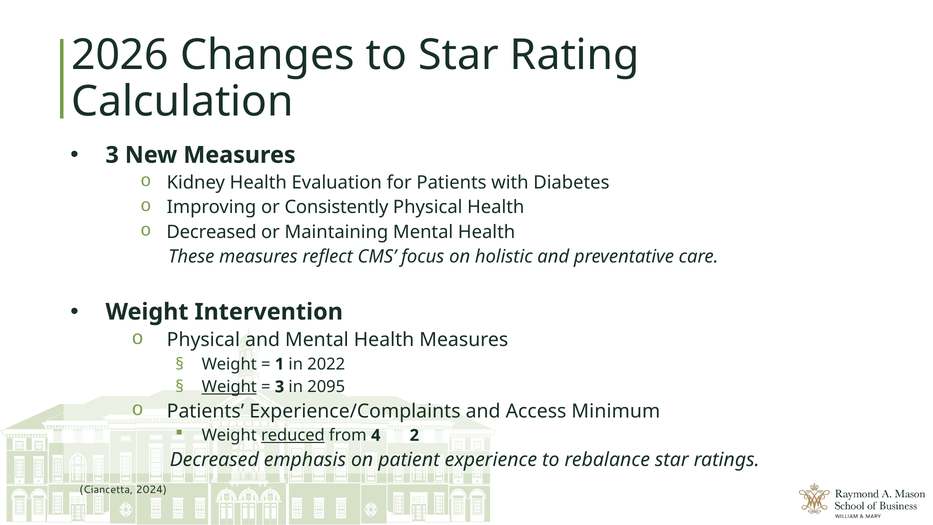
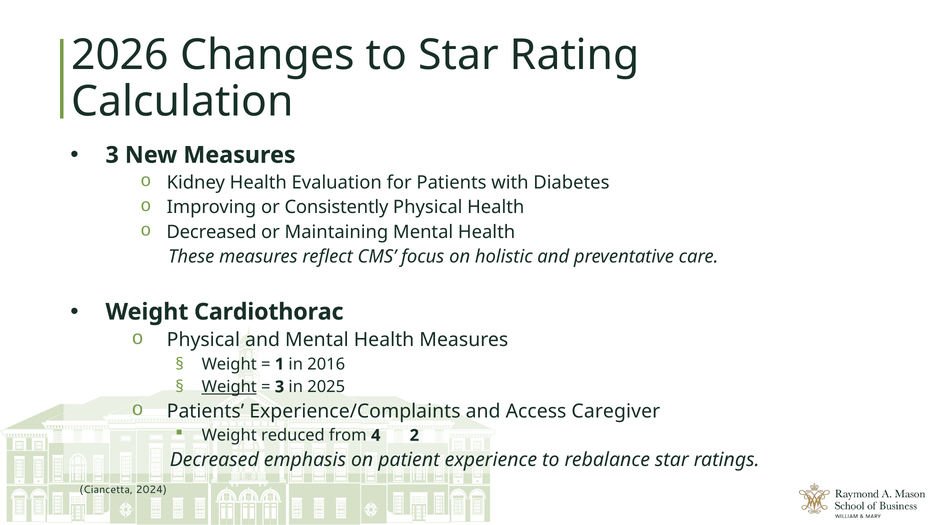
Intervention: Intervention -> Cardiothorac (269, 312)
2022: 2022 -> 2016 (326, 364)
2095: 2095 -> 2025 (326, 387)
Minimum: Minimum -> Caregiver (616, 411)
reduced underline: present -> none (293, 435)
